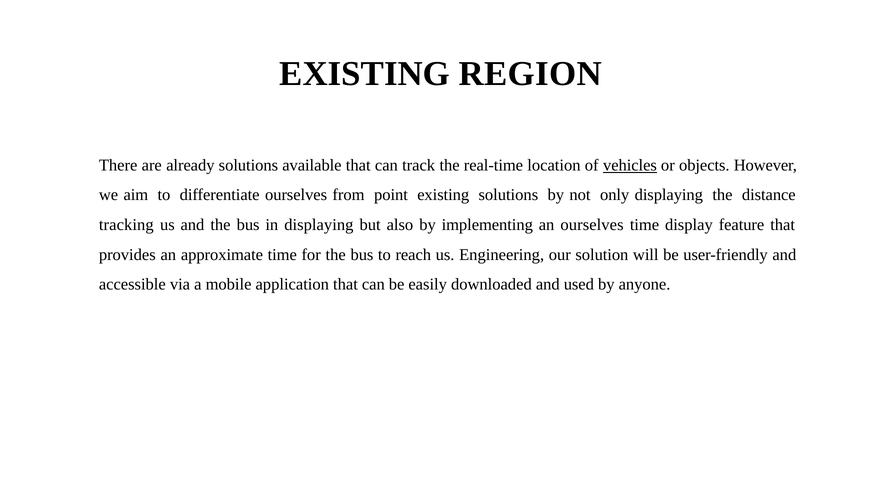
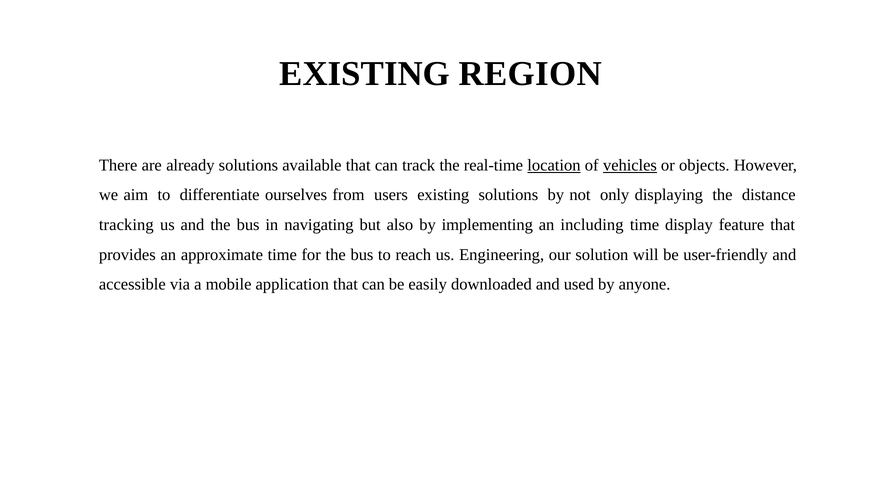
location underline: none -> present (554, 165)
point: point -> users (391, 195)
in displaying: displaying -> navigating (319, 225)
an ourselves: ourselves -> including (592, 225)
